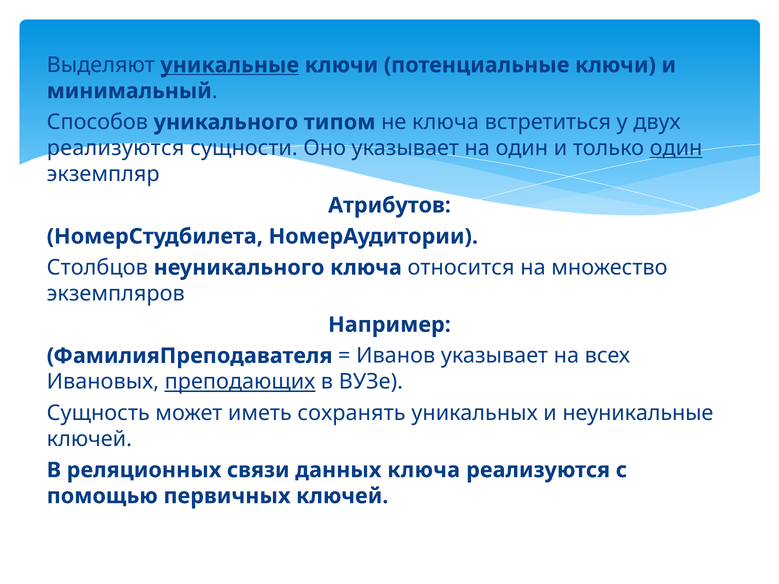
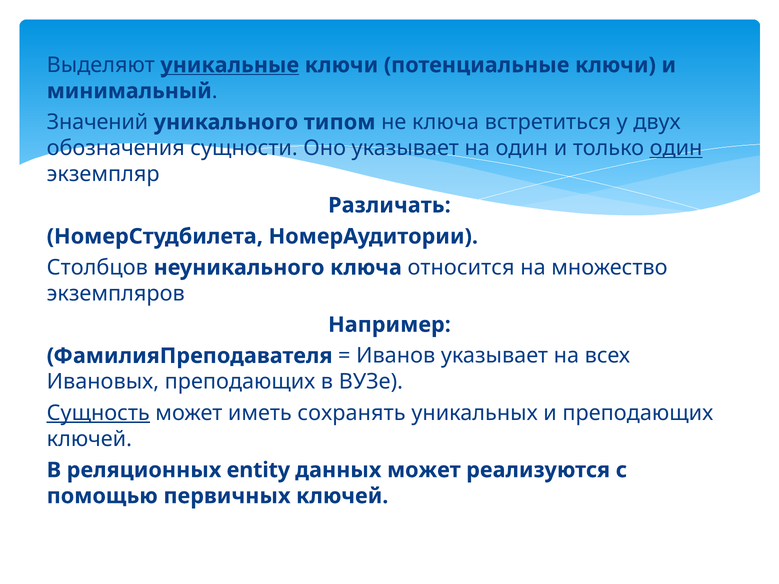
Способов: Способов -> Значений (97, 122)
реализуются: реализуются -> обозначения (116, 148)
Атрибутов: Атрибутов -> Различать (389, 205)
преподающих underline: present -> none (240, 382)
Сущность underline: none -> present (98, 413)
и неуникальные: неуникальные -> преподающих (638, 413)
связи: связи -> entity (258, 470)
данных ключа: ключа -> может (424, 470)
